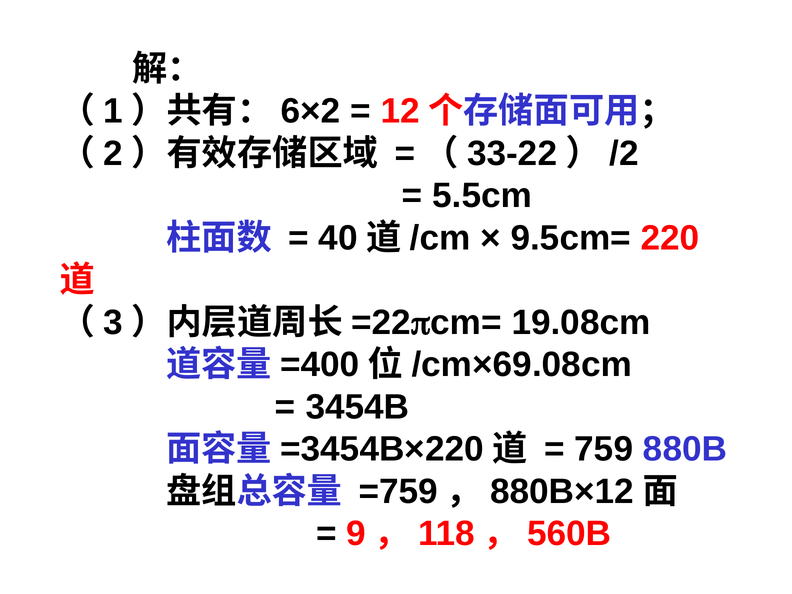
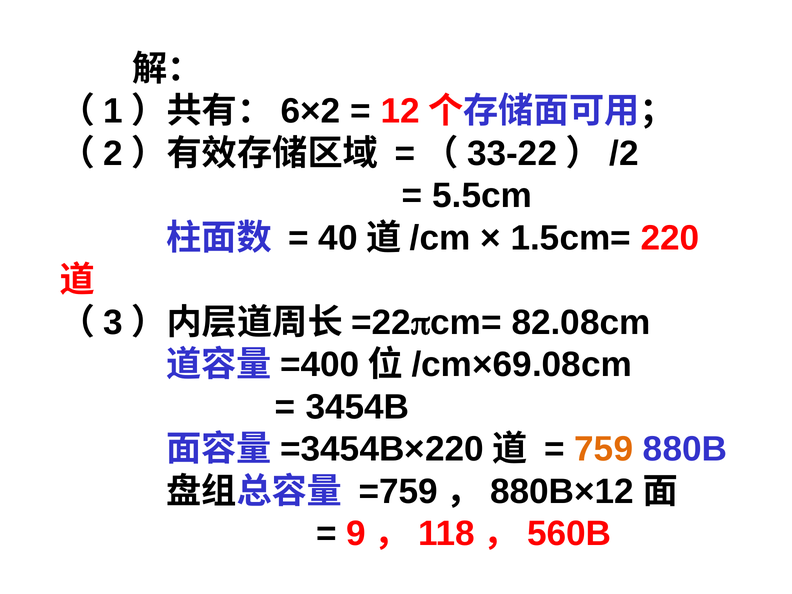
9.5cm=: 9.5cm= -> 1.5cm= (571, 238)
19.08cm: 19.08cm -> 82.08cm (581, 322)
759 colour: black -> orange (604, 449)
